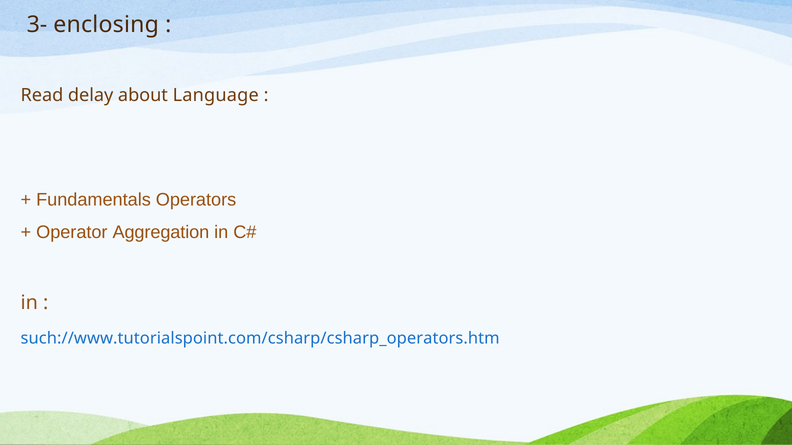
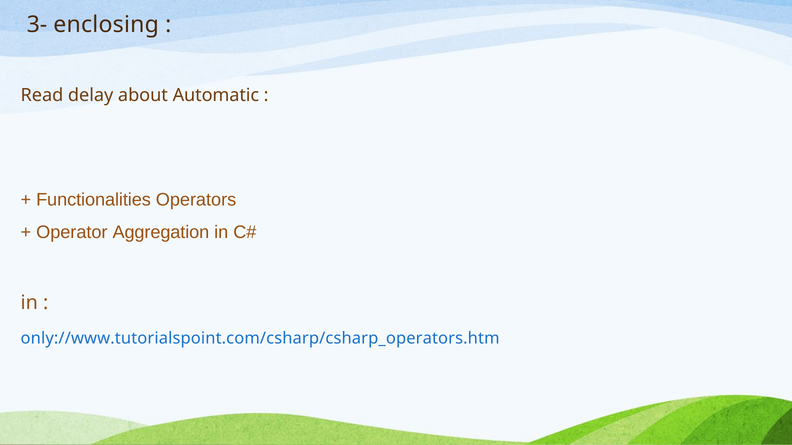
Language: Language -> Automatic (216, 95)
Fundamentals: Fundamentals -> Functionalities (94, 200)
such://www.tutorialspoint.com/csharp/csharp_operators.htm: such://www.tutorialspoint.com/csharp/csharp_operators.htm -> only://www.tutorialspoint.com/csharp/csharp_operators.htm (260, 339)
